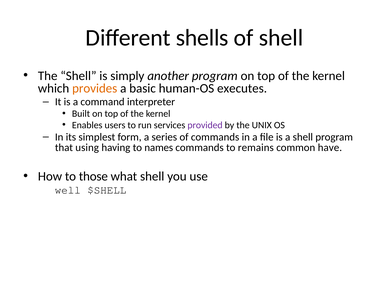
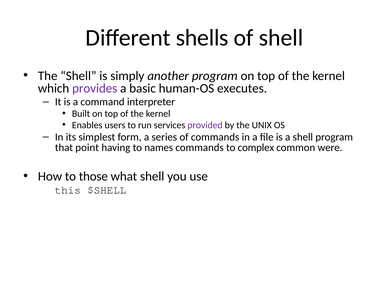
provides colour: orange -> purple (95, 88)
using: using -> point (87, 147)
remains: remains -> complex (256, 147)
have: have -> were (330, 147)
well: well -> this (68, 190)
